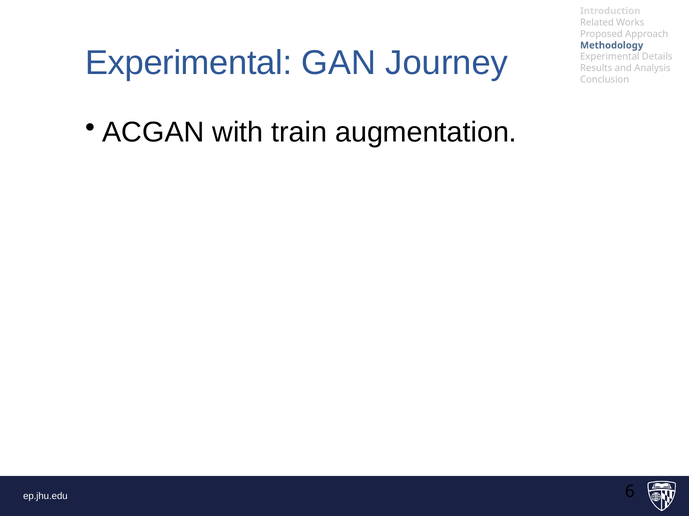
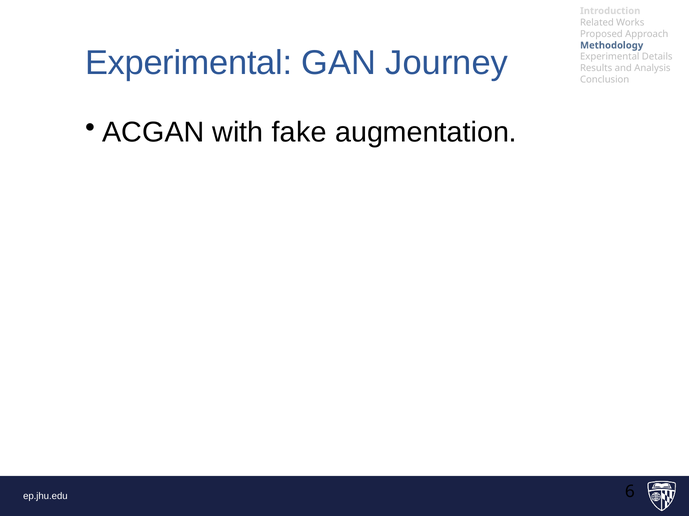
train: train -> fake (299, 132)
